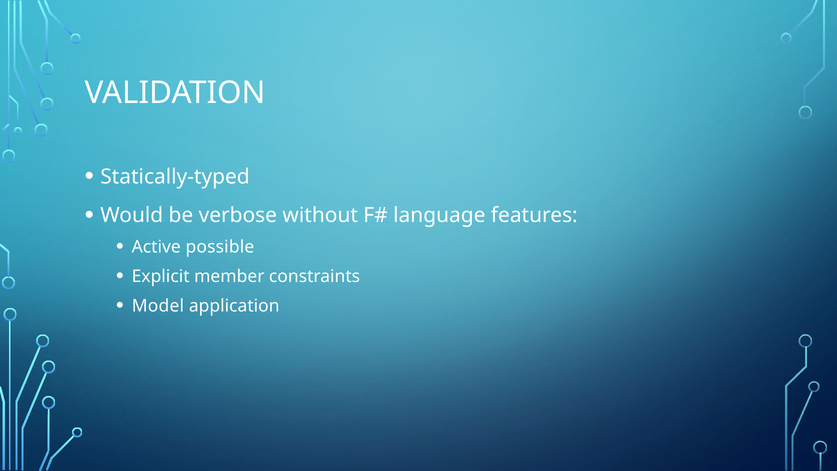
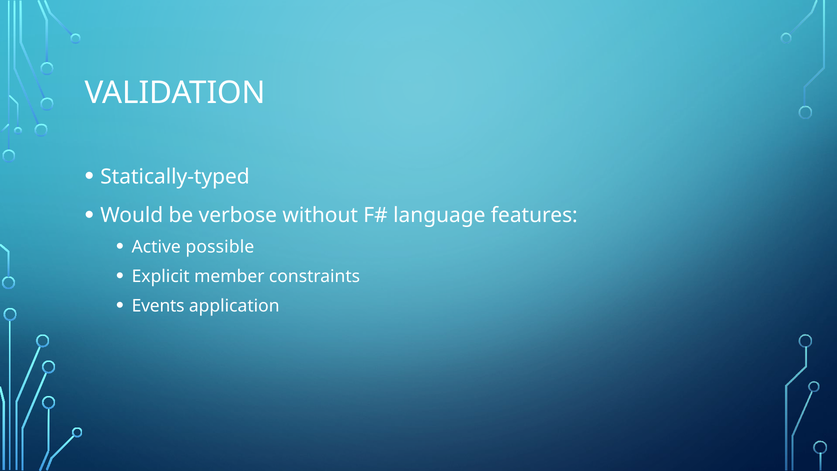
Model: Model -> Events (158, 306)
